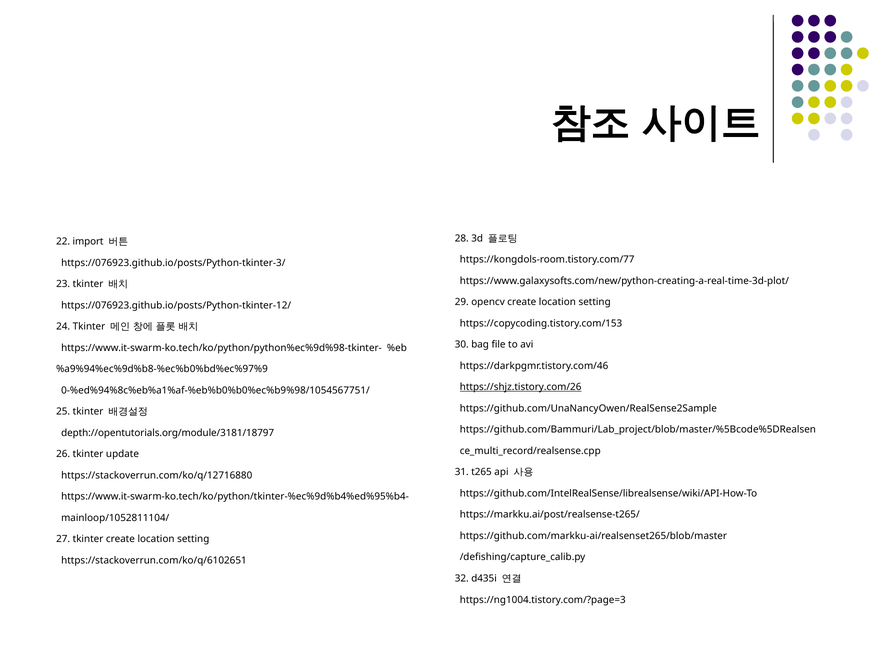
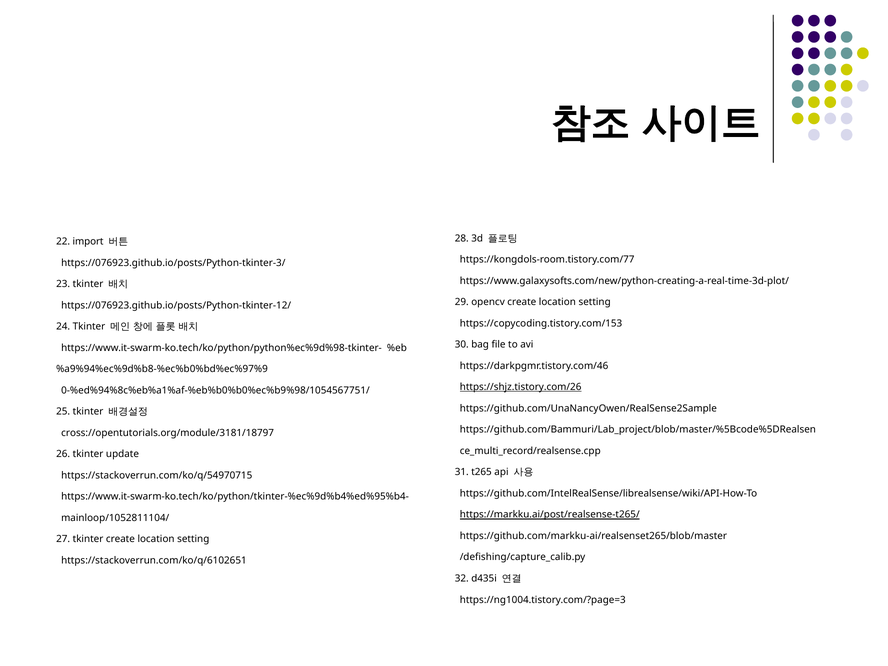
depth://opentutorials.org/module/3181/18797: depth://opentutorials.org/module/3181/18797 -> cross://opentutorials.org/module/3181/18797 (168, 433)
https://stackoverrun.com/ko/q/12716880: https://stackoverrun.com/ko/q/12716880 -> https://stackoverrun.com/ko/q/54970715 (157, 475)
https://markku.ai/post/realsense-t265/ underline: none -> present (550, 515)
